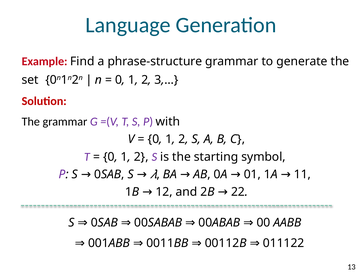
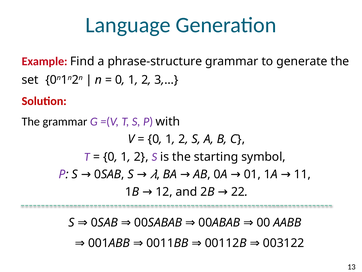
011122: 011122 -> 003122 (284, 243)
